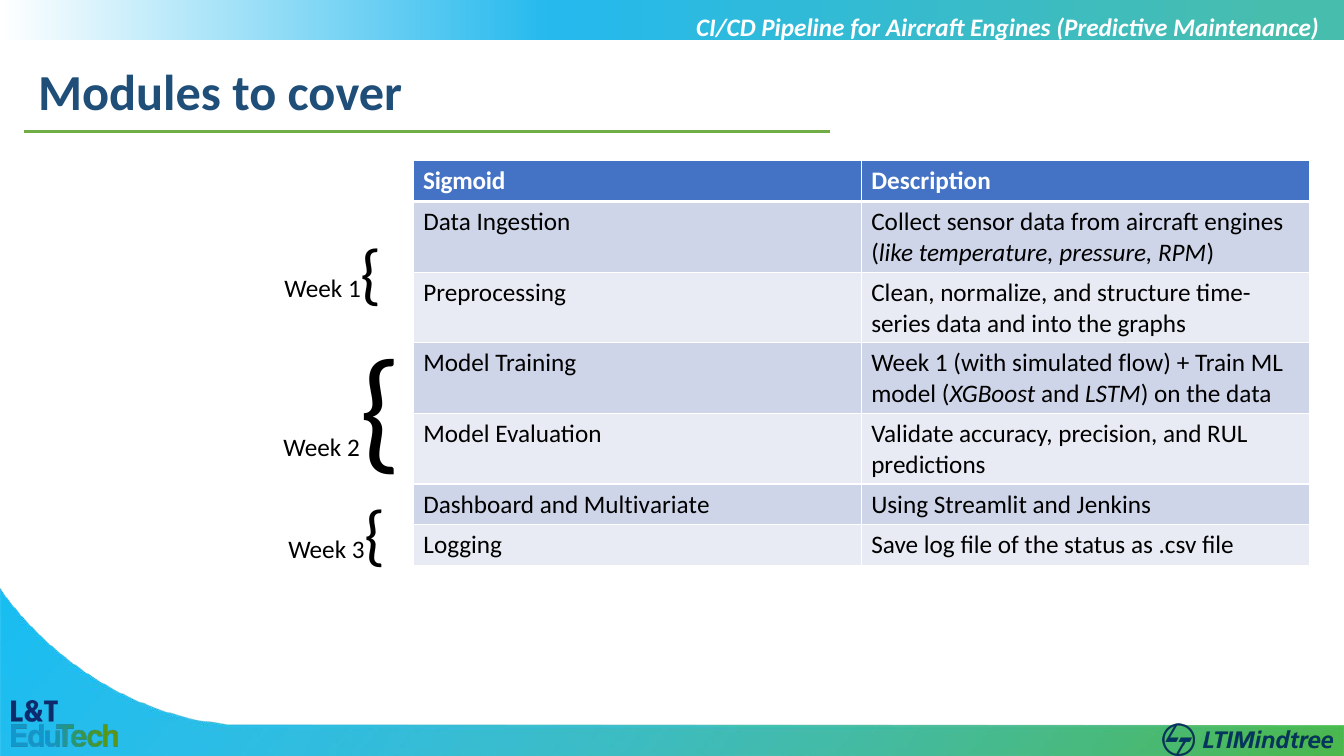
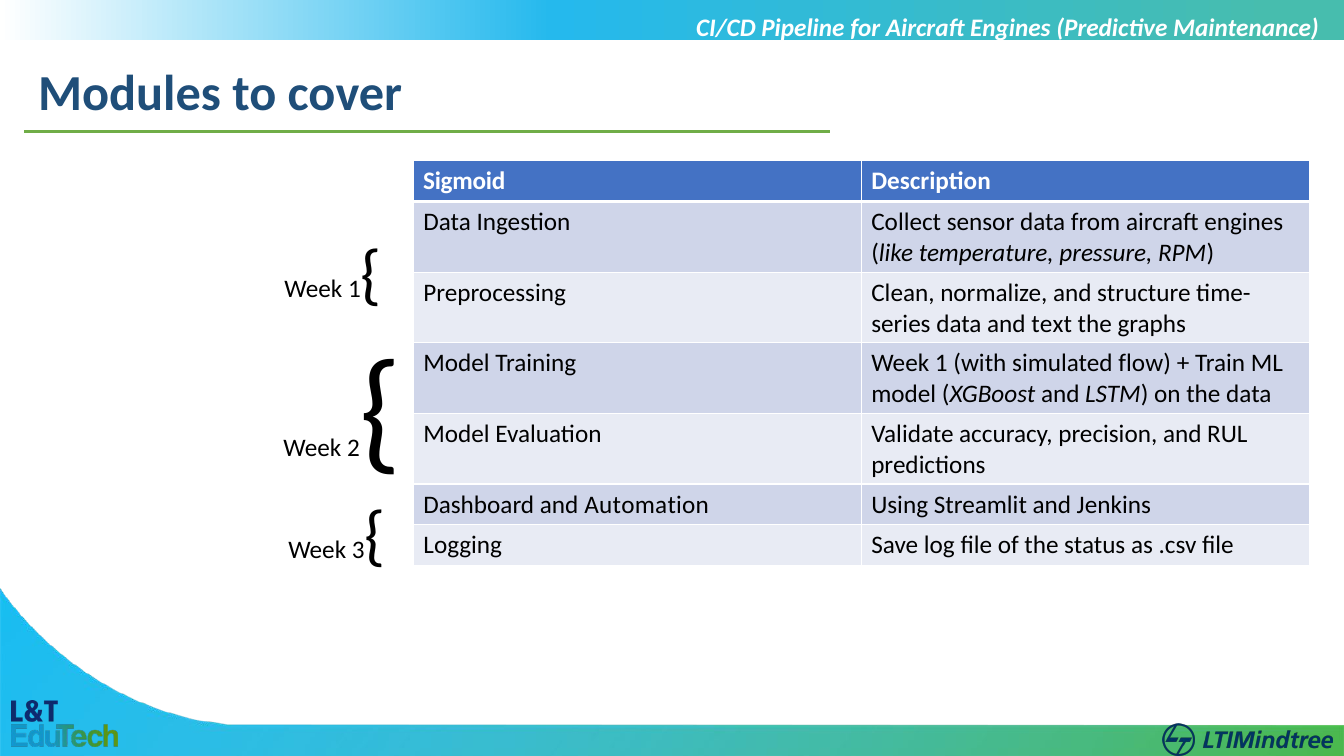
into: into -> text (1052, 324)
Multivariate: Multivariate -> Automation (647, 505)
